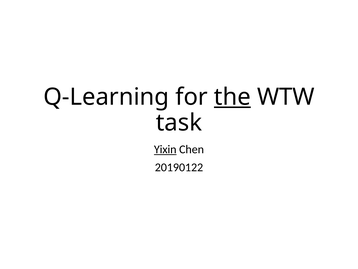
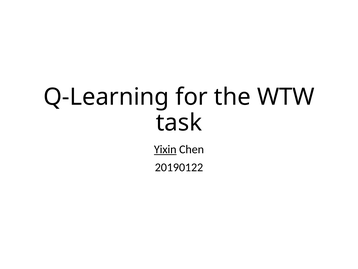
the underline: present -> none (232, 97)
